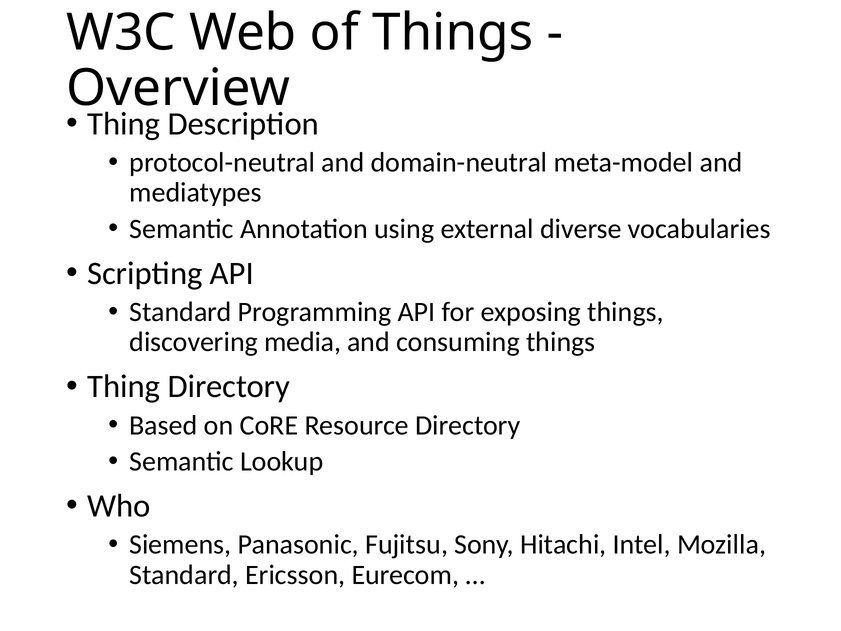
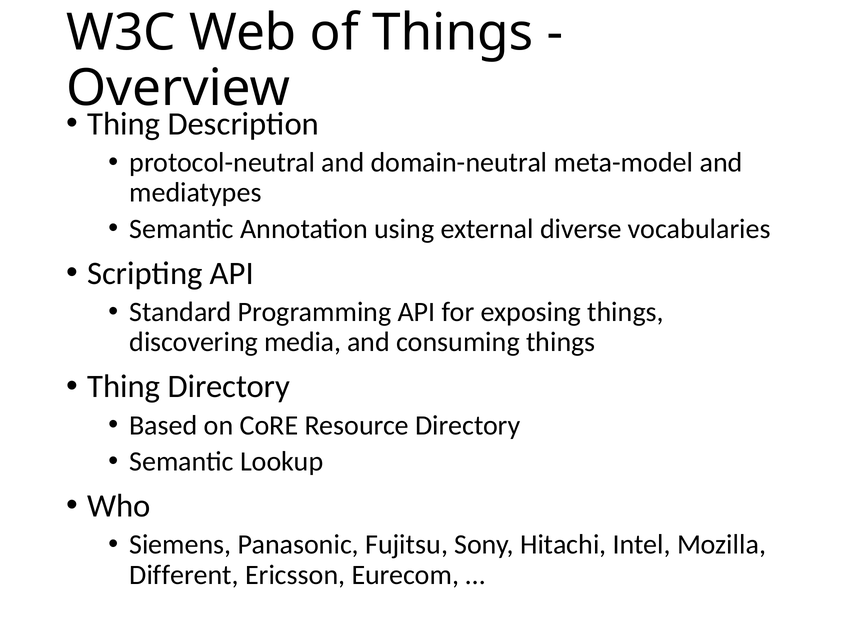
Standard: Standard -> Different (184, 575)
